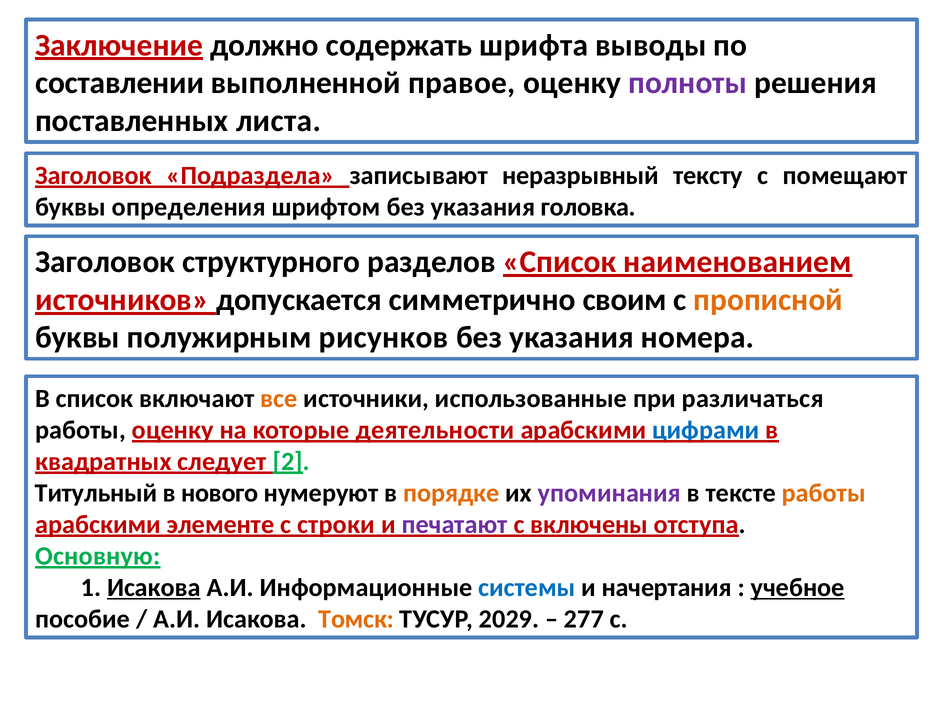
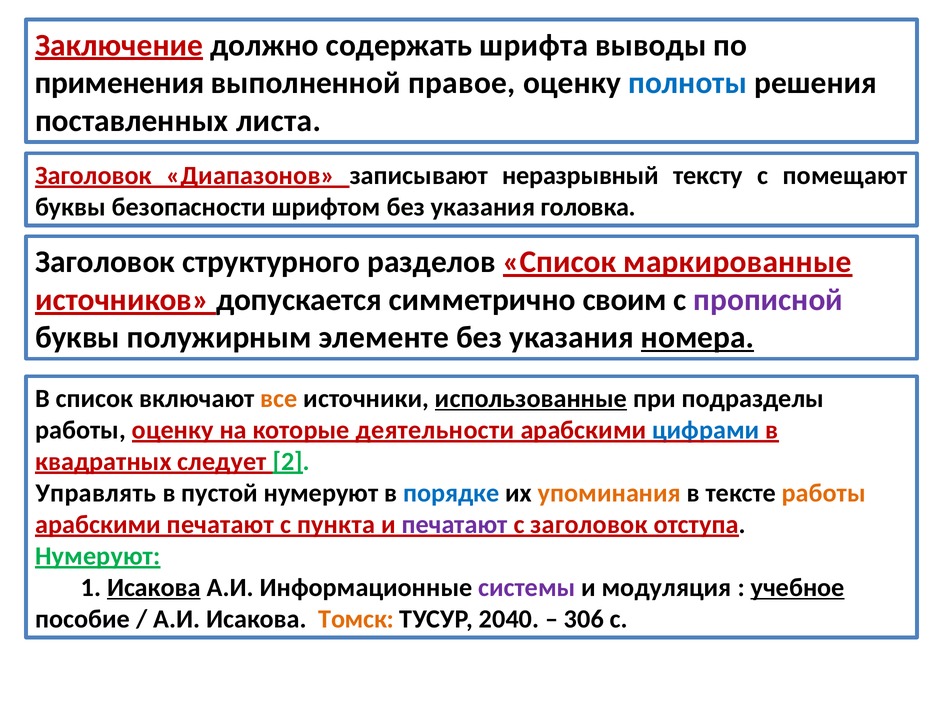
составлении: составлении -> применения (120, 83)
полноты colour: purple -> blue (688, 83)
Подраздела: Подраздела -> Диапазонов (251, 175)
определения: определения -> безопасности (189, 207)
наименованием: наименованием -> маркированные (738, 262)
прописной colour: orange -> purple (768, 299)
рисунков: рисунков -> элементе (384, 337)
номера underline: none -> present (697, 337)
использованные underline: none -> present (531, 398)
различаться: различаться -> подразделы (753, 398)
Титульный: Титульный -> Управлять (96, 492)
нового: нового -> пустой (220, 492)
порядке colour: orange -> blue (451, 492)
упоминания colour: purple -> orange (609, 492)
арабскими элементе: элементе -> печатают (220, 524)
строки: строки -> пункта (336, 524)
с включены: включены -> заголовок (589, 524)
Основную: Основную -> Нумеруют (98, 555)
системы colour: blue -> purple (527, 587)
начертания: начертания -> модуляция (667, 587)
2029: 2029 -> 2040 (509, 618)
277: 277 -> 306 (584, 618)
